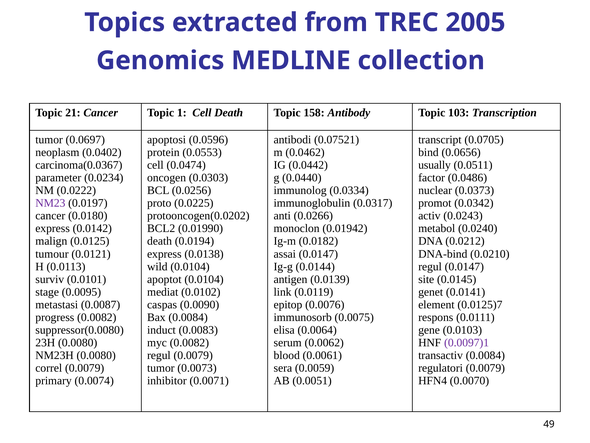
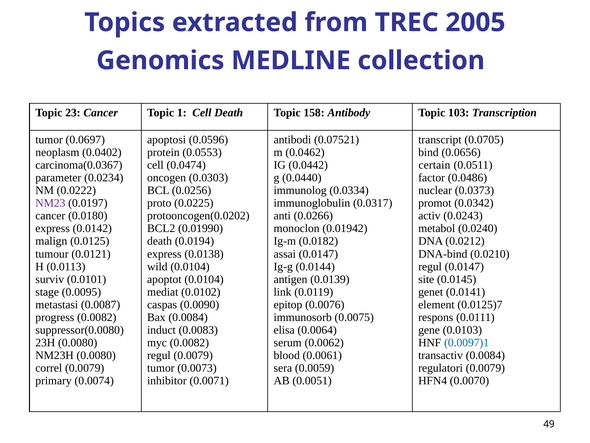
21: 21 -> 23 (73, 113)
usually: usually -> certain (434, 165)
0.0097)1 colour: purple -> blue (467, 342)
